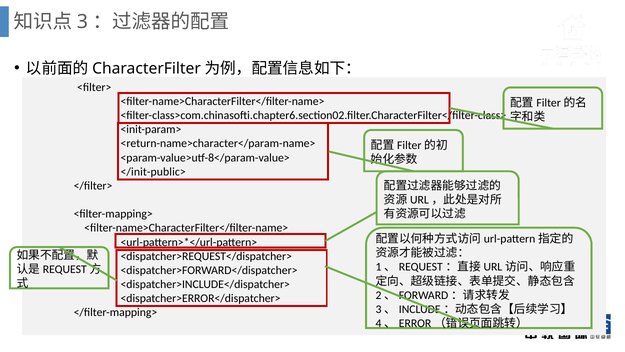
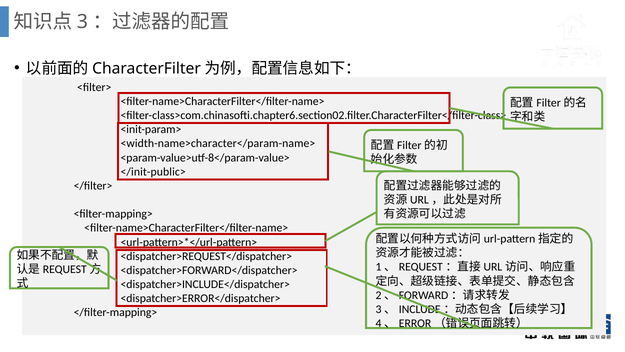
<return-name>character</param-name>: <return-name>character</param-name> -> <width-name>character</param-name> (218, 143)
